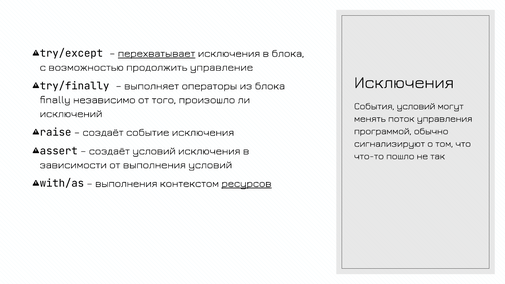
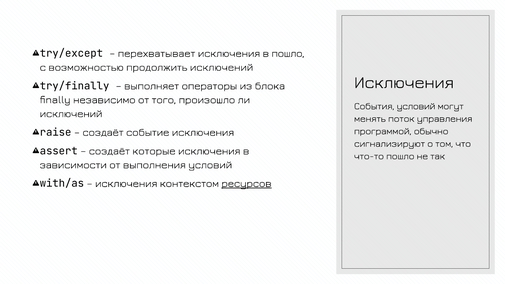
перехватывает underline: present -> none (157, 53)
в блока: блока -> пошло (288, 53)
продолжить управление: управление -> исключений (222, 67)
создаёт условий: условий -> которые (154, 151)
выполнения: выполнения -> исключения (126, 184)
